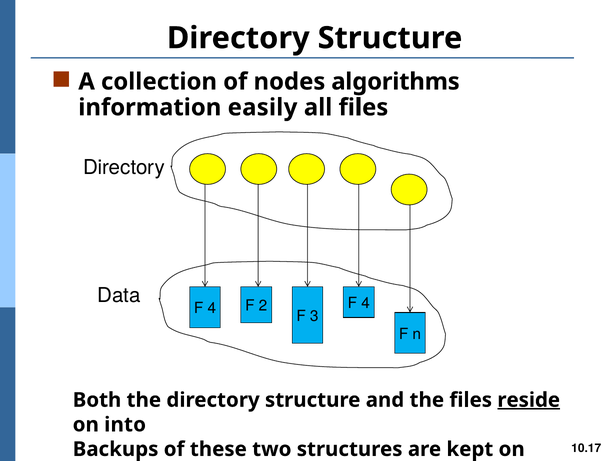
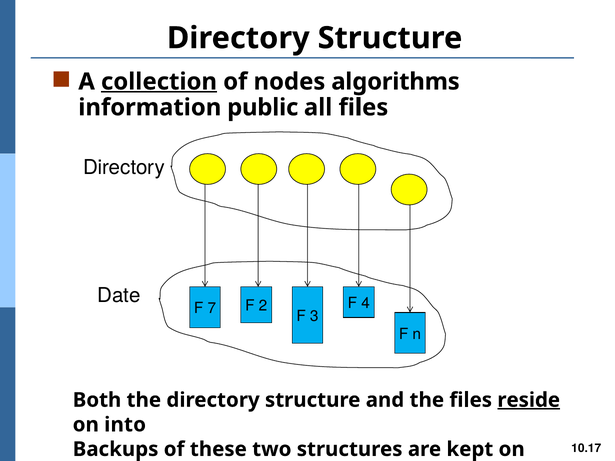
collection underline: none -> present (159, 82)
easily: easily -> public (263, 108)
Data: Data -> Date (119, 296)
4: 4 -> 7 (212, 309)
